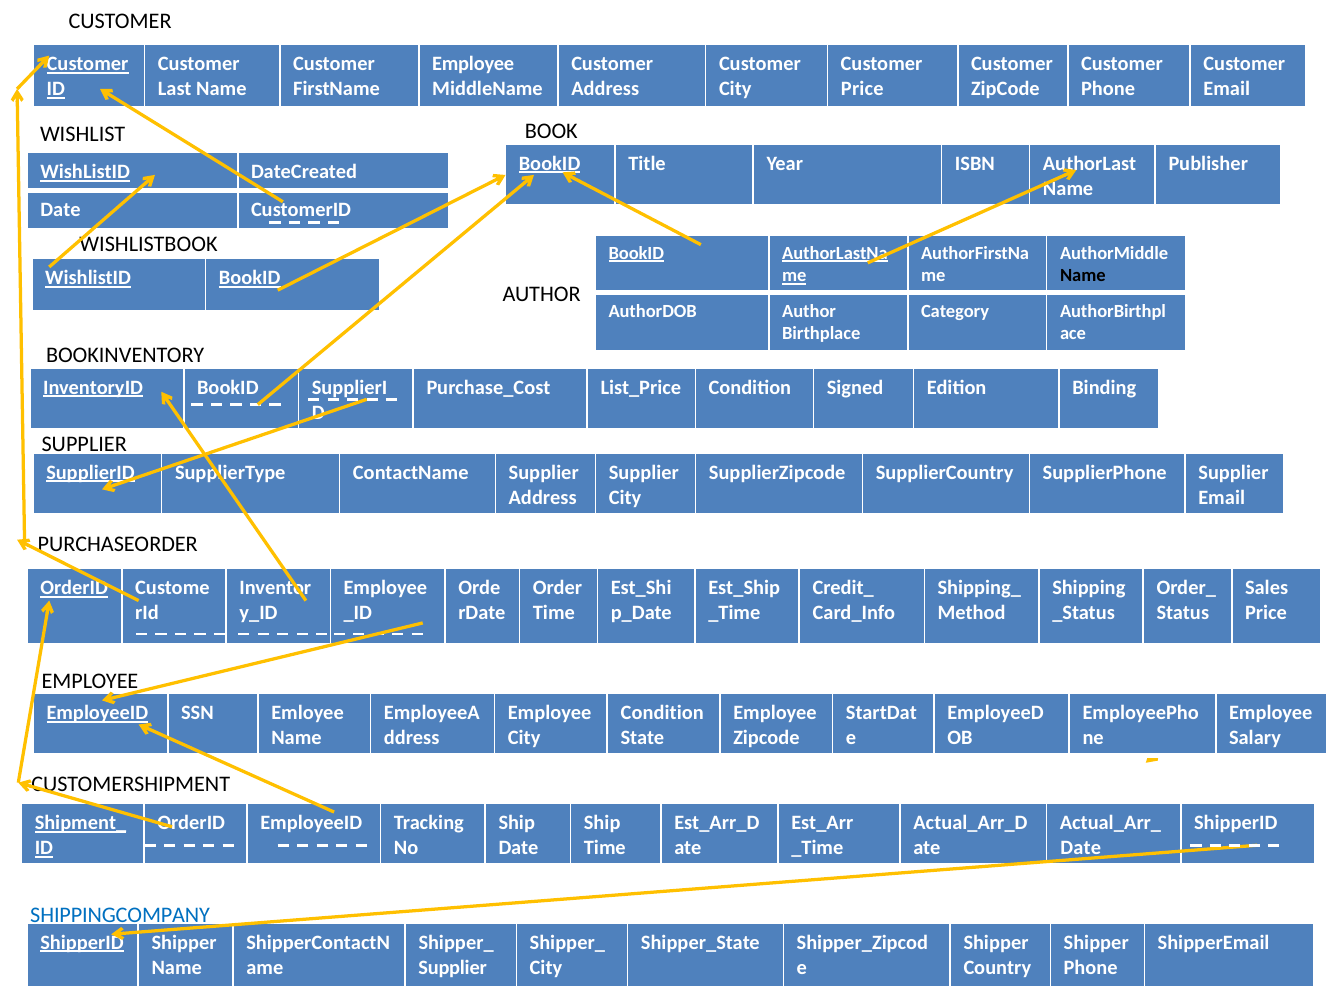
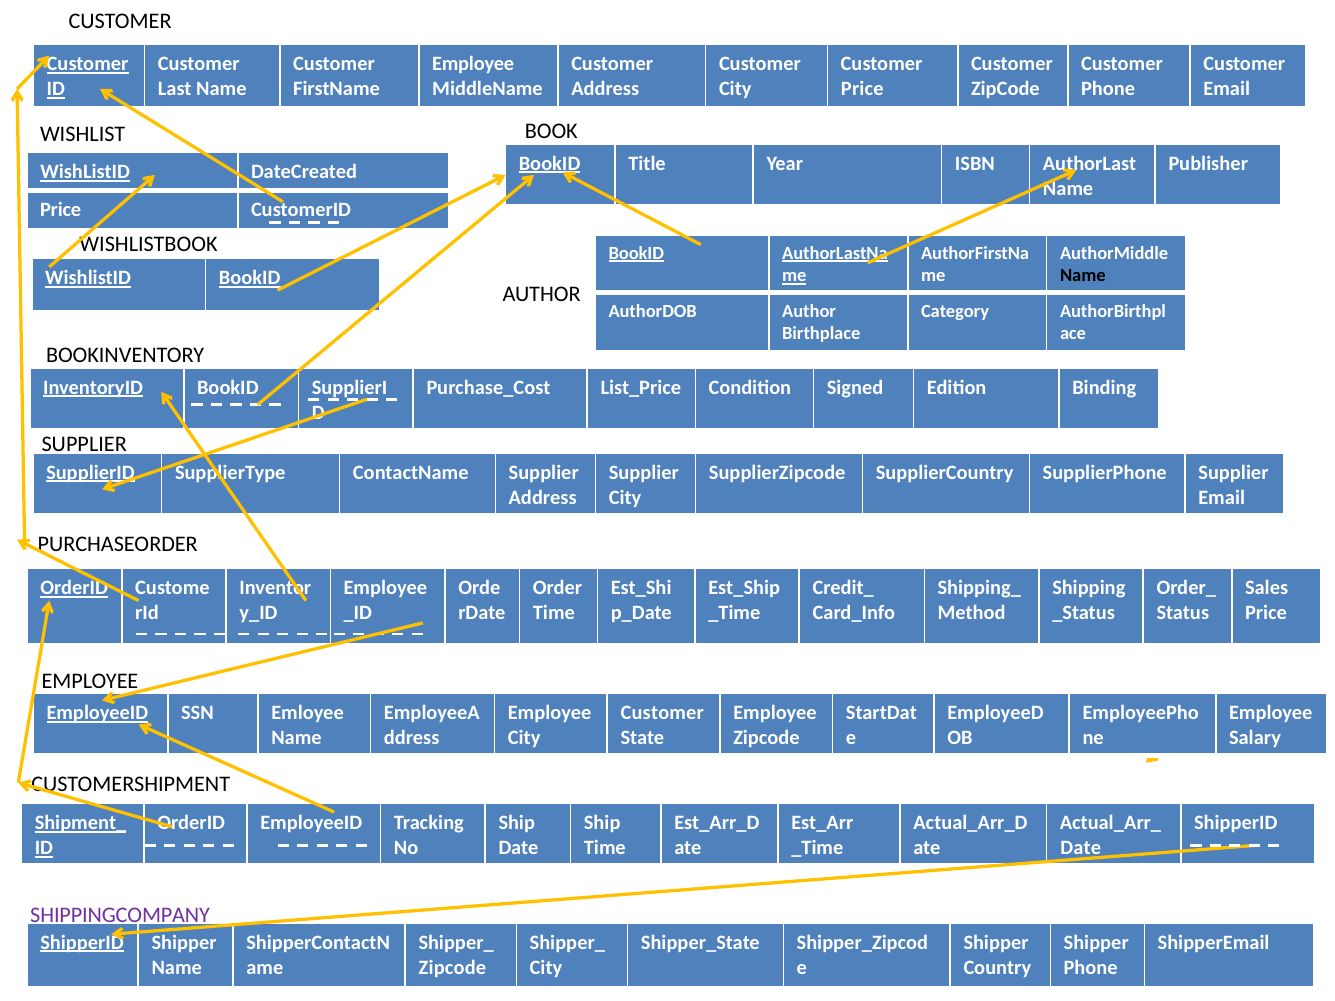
Date: Date -> Price (61, 210)
Condition: Condition -> Customer (662, 713)
SHIPPINGCOMPANY colour: blue -> purple (120, 915)
Supplier: Supplier -> Zipcode (452, 968)
